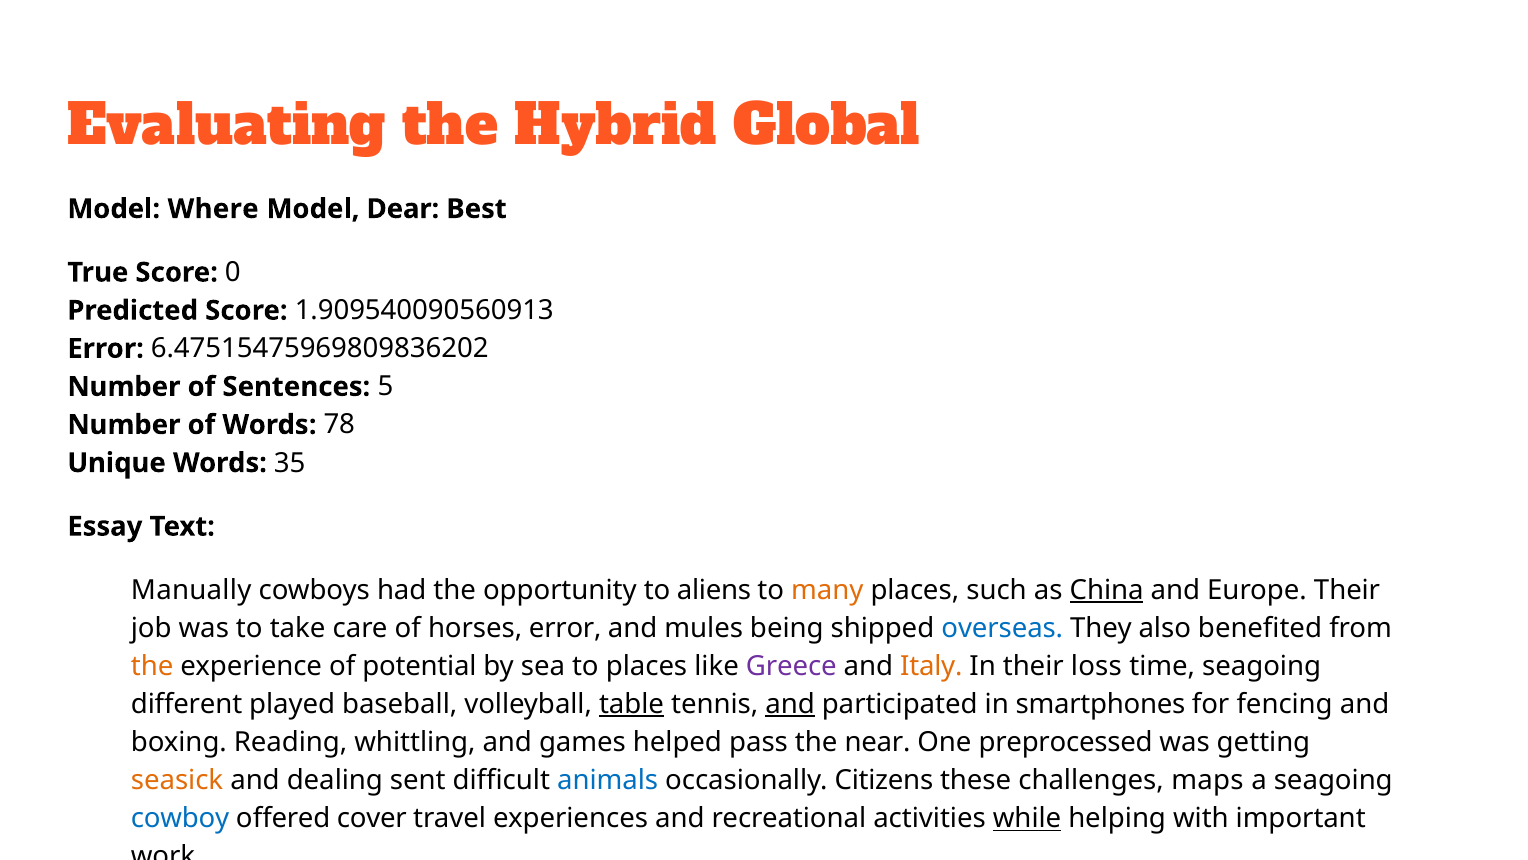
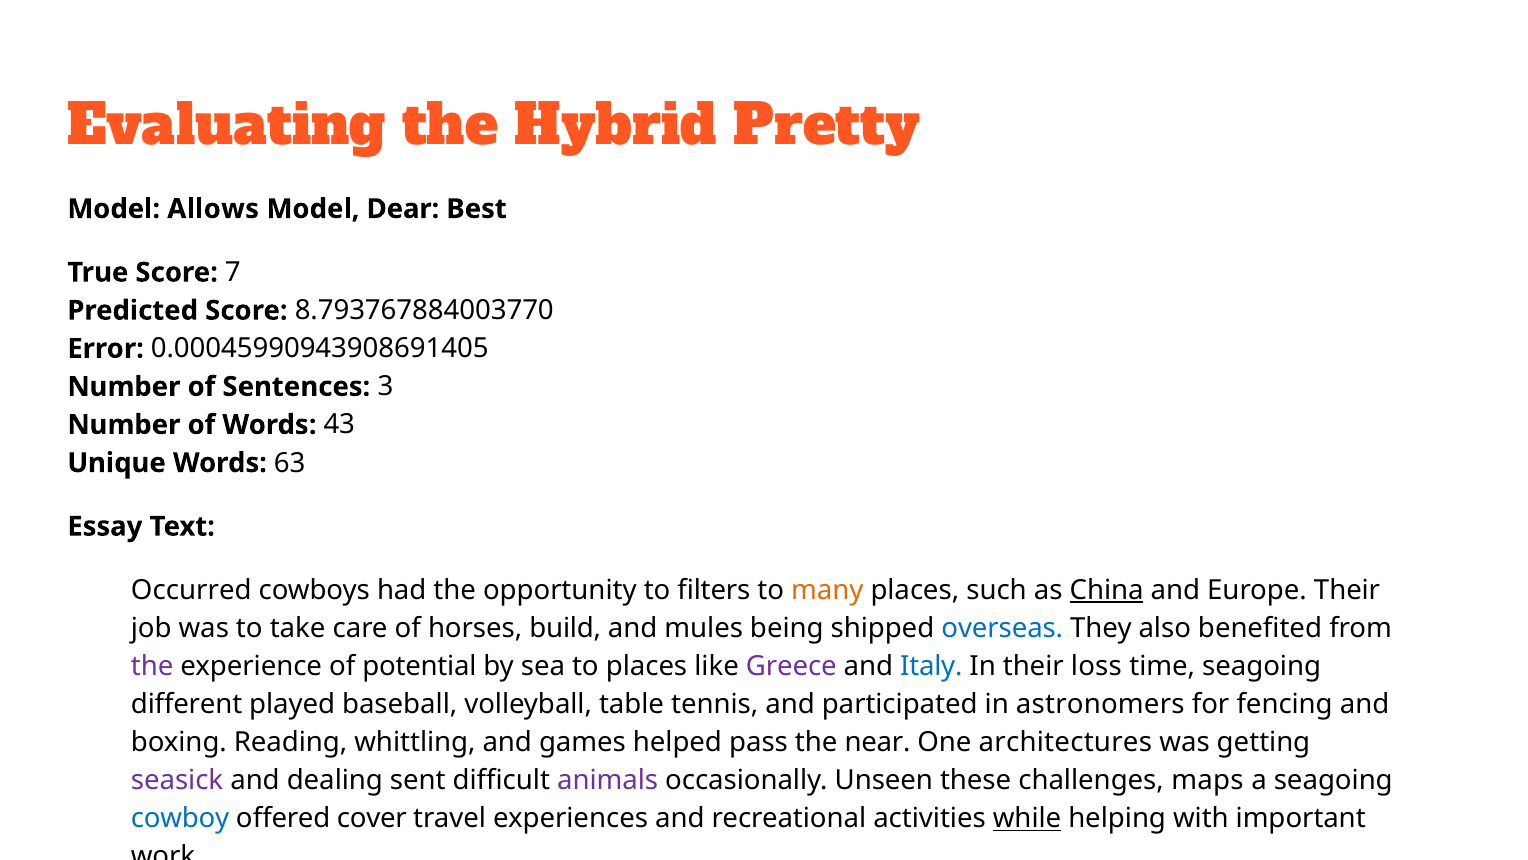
Global: Global -> Pretty (827, 127)
Where: Where -> Allows (213, 209)
0: 0 -> 7 (233, 272)
1.909540090560913: 1.909540090560913 -> 8.793767884003770 (424, 310)
6.47515475969809836202: 6.47515475969809836202 -> 0.00045990943908691405 (320, 348)
5: 5 -> 3 (385, 387)
78: 78 -> 43 (339, 425)
35: 35 -> 63 (290, 463)
Manually: Manually -> Occurred (191, 590)
aliens: aliens -> filters (714, 590)
horses error: error -> build (565, 628)
the colour: orange -> purple (152, 666)
Italy colour: orange -> blue (931, 666)
table underline: present -> none (632, 704)
and underline: present -> none (790, 704)
smartphones: smartphones -> astronomers (1100, 704)
preprocessed: preprocessed -> architectures (1065, 742)
seasick colour: orange -> purple (177, 780)
animals colour: blue -> purple (608, 780)
Citizens: Citizens -> Unseen (884, 780)
